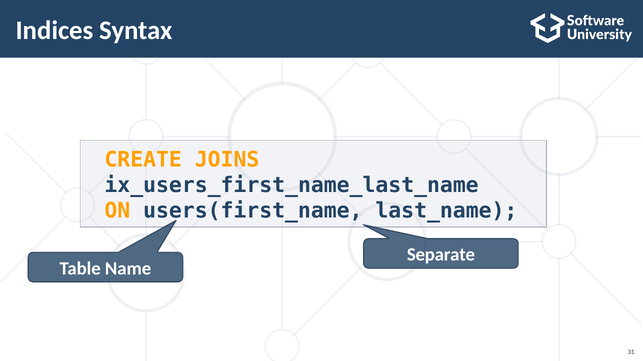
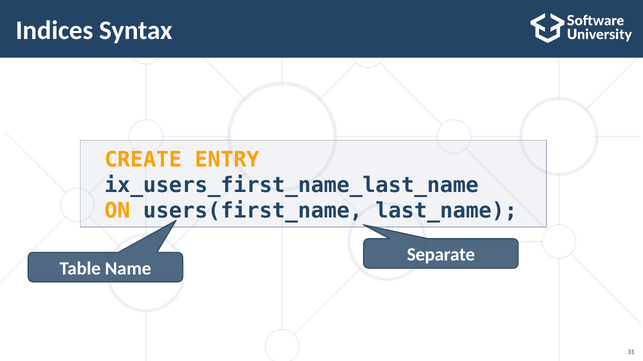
JOINS: JOINS -> ENTRY (227, 160)
